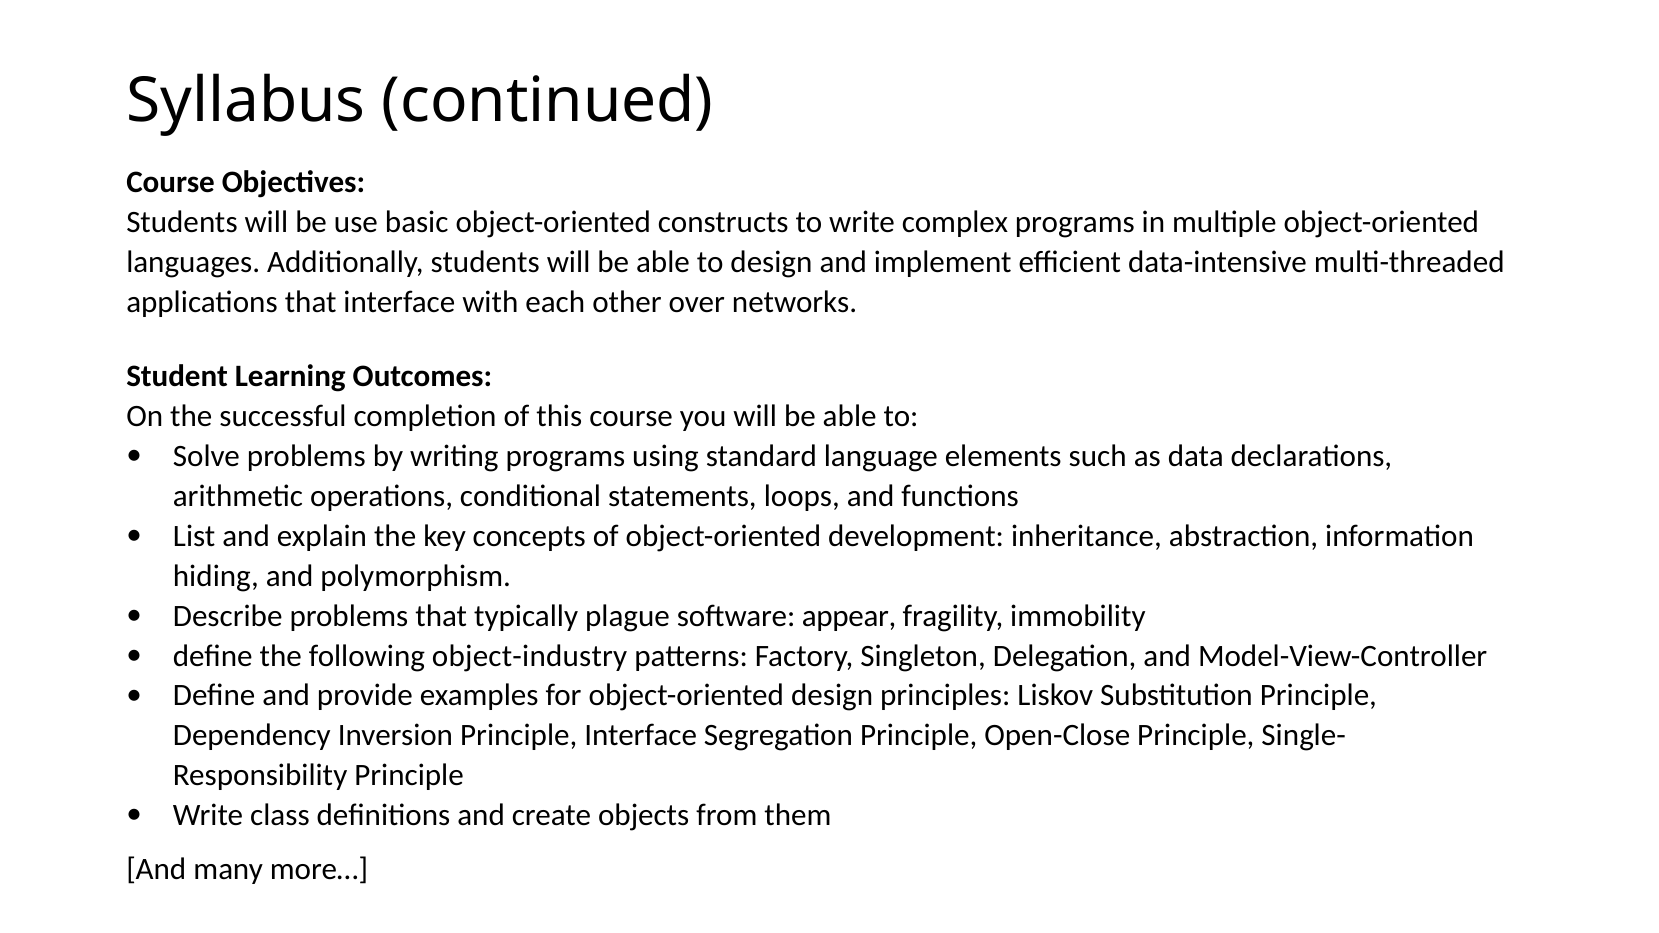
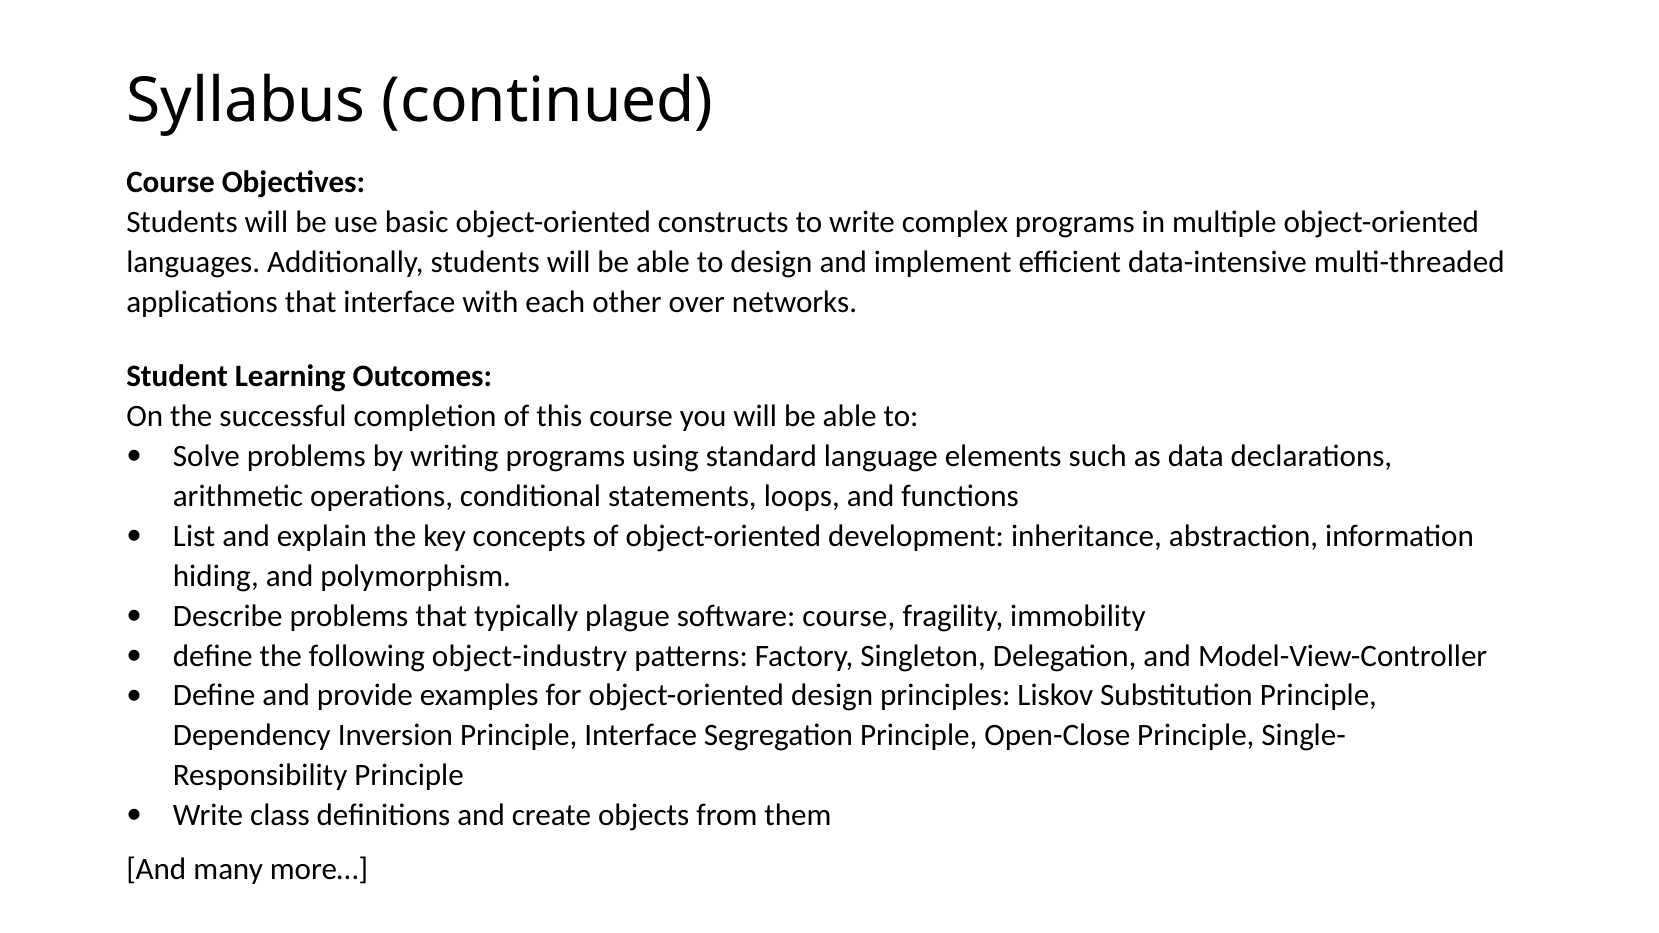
software appear: appear -> course (849, 616)
